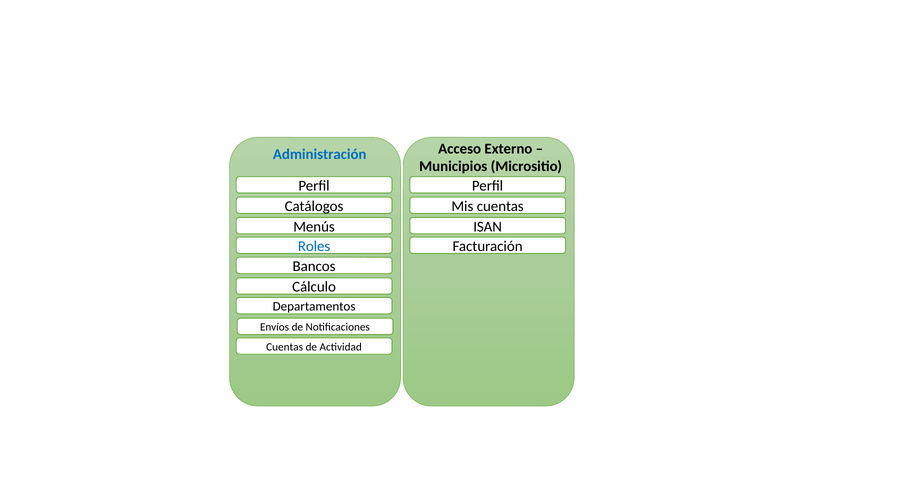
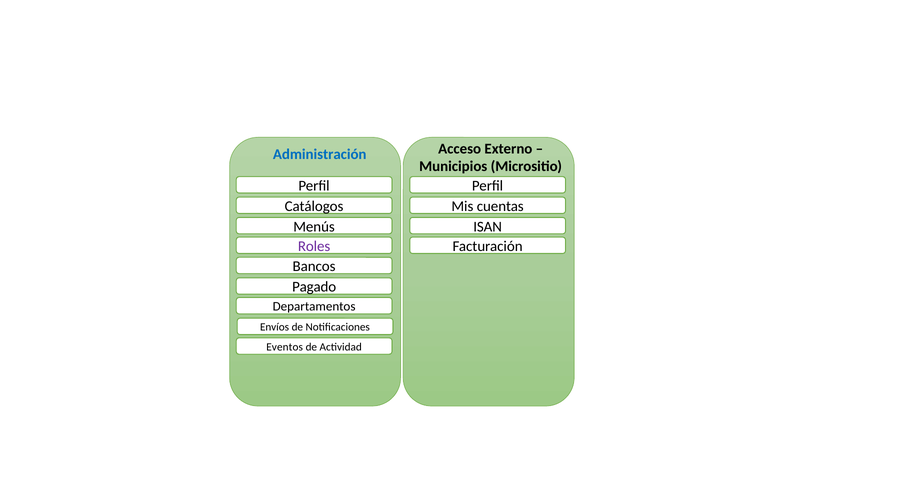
Roles colour: blue -> purple (314, 247)
Cálculo: Cálculo -> Pagado (314, 287)
Cuentas: Cuentas -> Eventos (285, 347)
